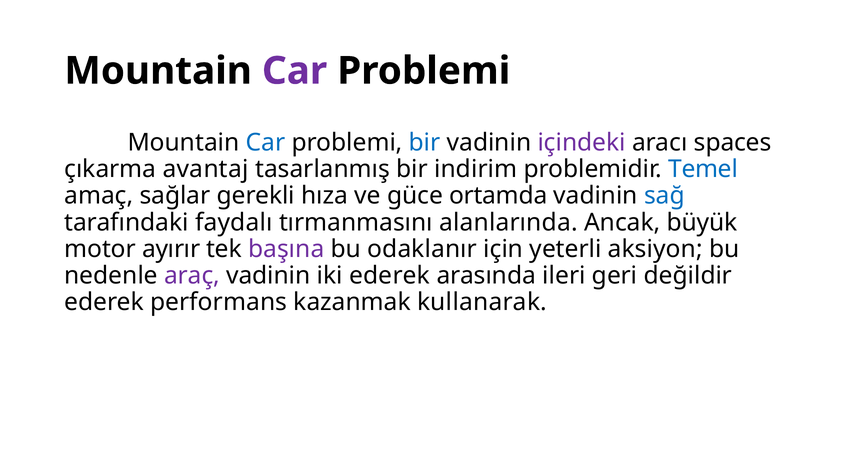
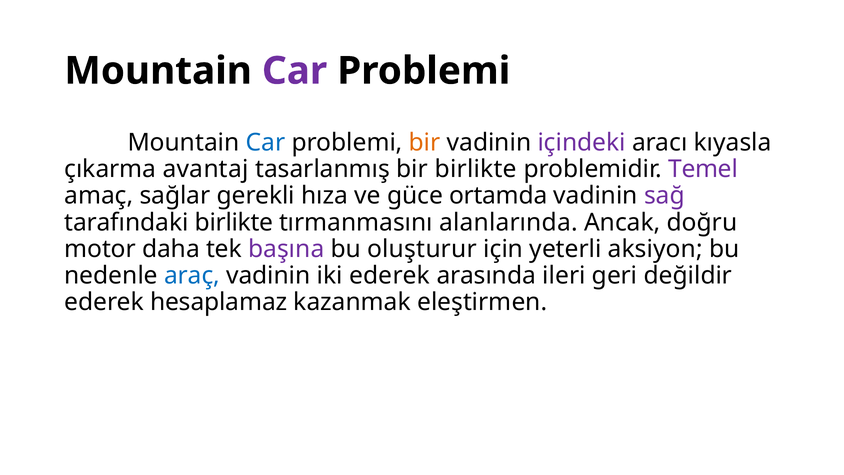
bir colour: blue -> orange (425, 143)
spaces: spaces -> kıyasla (733, 143)
bir indirim: indirim -> birlikte (476, 169)
Temel colour: blue -> purple (703, 169)
sağ colour: blue -> purple (664, 196)
tarafındaki faydalı: faydalı -> birlikte (234, 222)
büyük: büyük -> doğru (702, 222)
ayırır: ayırır -> daha (171, 249)
odaklanır: odaklanır -> oluşturur (422, 249)
araç colour: purple -> blue (192, 275)
performans: performans -> hesaplamaz (219, 302)
kullanarak: kullanarak -> eleştirmen (482, 302)
